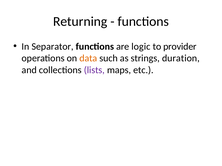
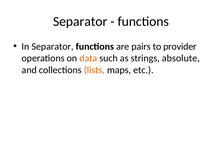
Returning: Returning -> Separator (80, 21)
logic: logic -> pairs (141, 47)
duration: duration -> absolute (181, 58)
lists colour: purple -> orange (94, 70)
